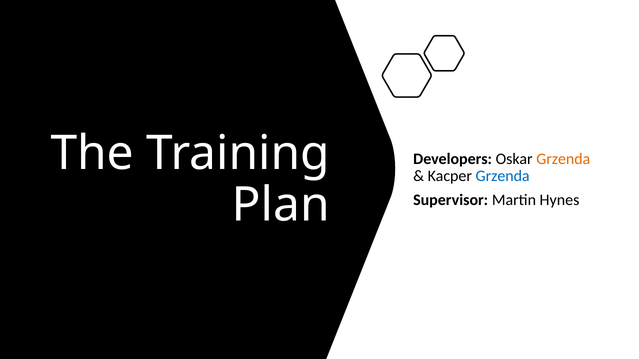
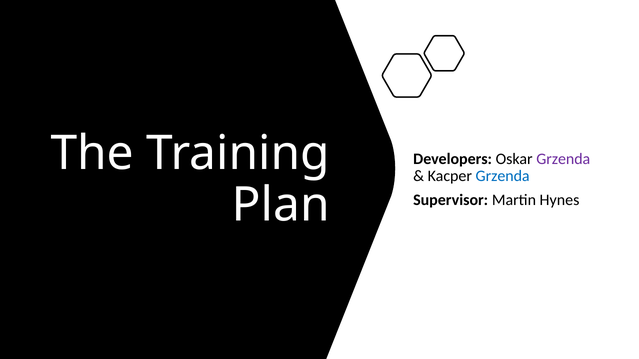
Grzenda colour: orange -> purple (563, 159)
